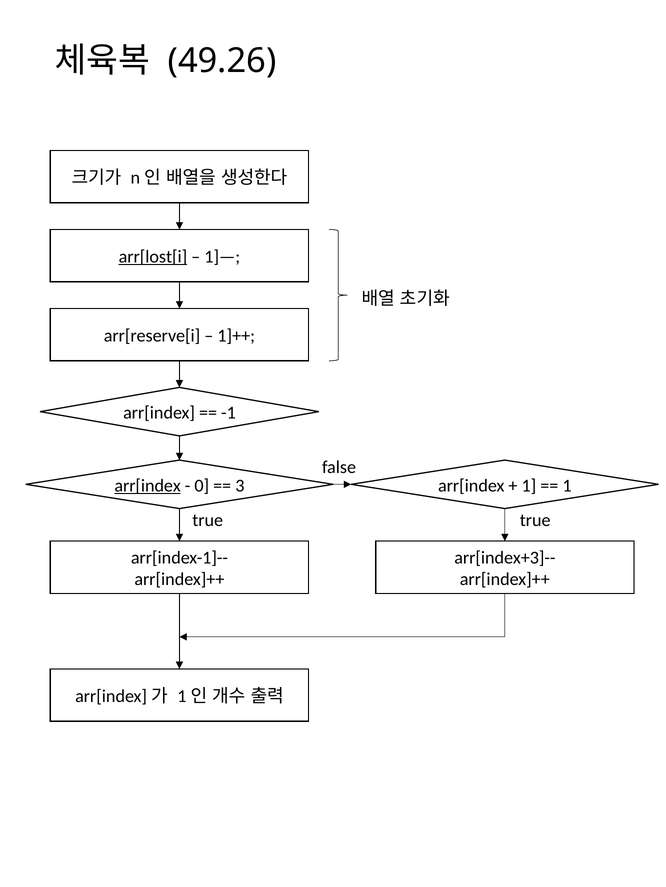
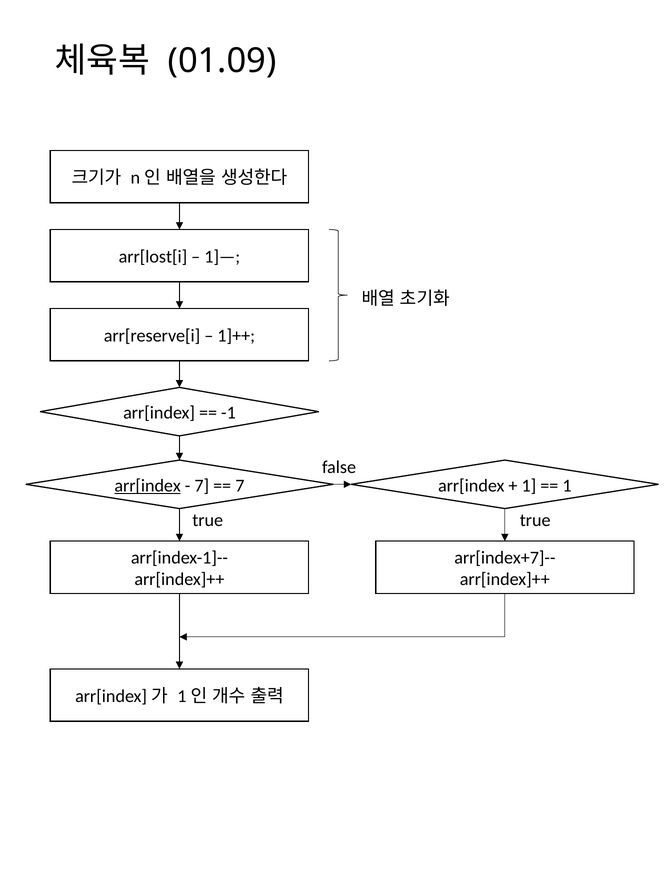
49.26: 49.26 -> 01.09 (222, 61)
arr[lost[i underline: present -> none (153, 257)
0: 0 -> 7 (202, 486)
3: 3 -> 7 (240, 486)
arr[index+3]--: arr[index+3]-- -> arr[index+7]-- (505, 558)
